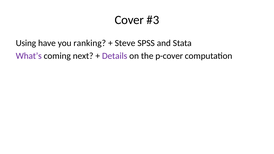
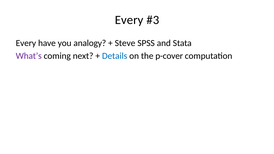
Cover: Cover -> Every (129, 20)
Using: Using -> Every (26, 43)
ranking: ranking -> analogy (90, 43)
Details colour: purple -> blue (115, 56)
